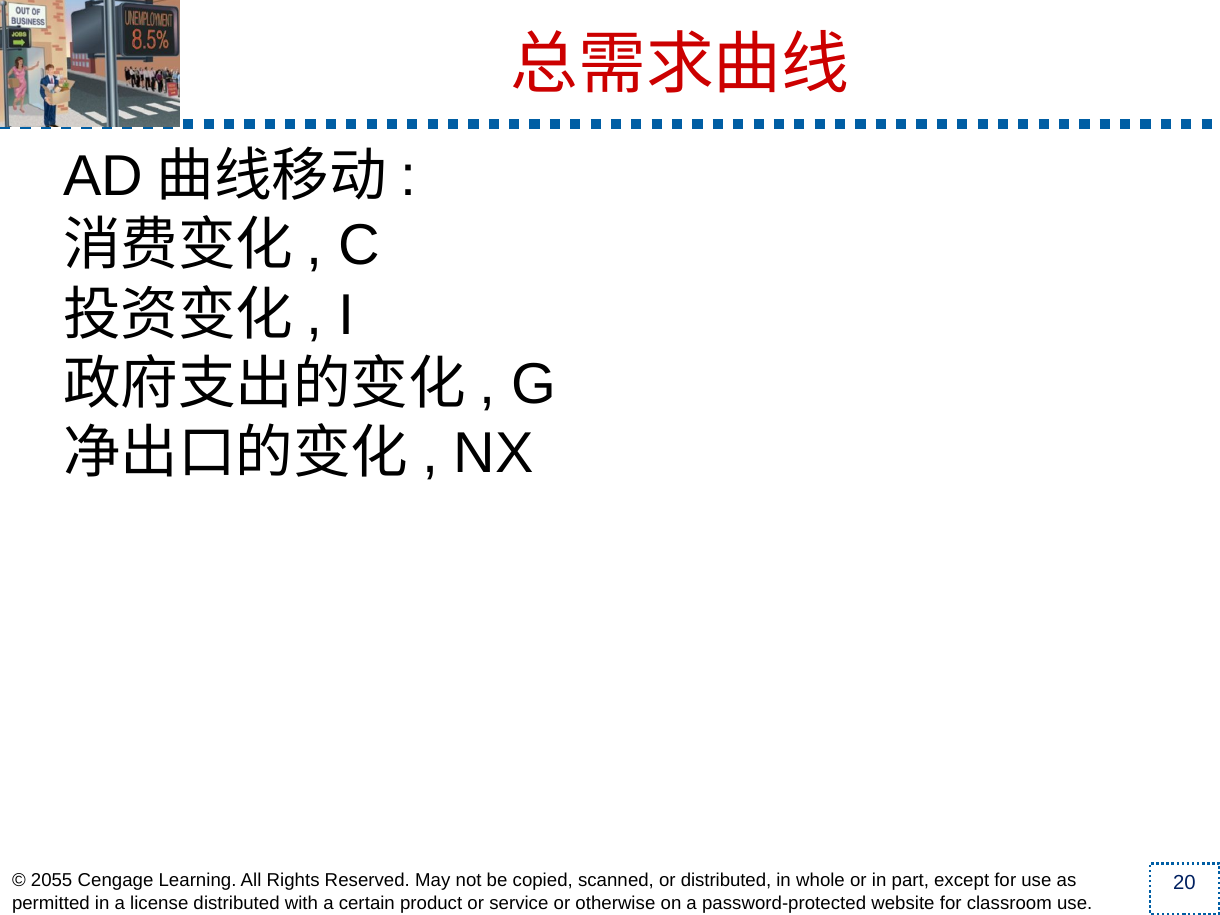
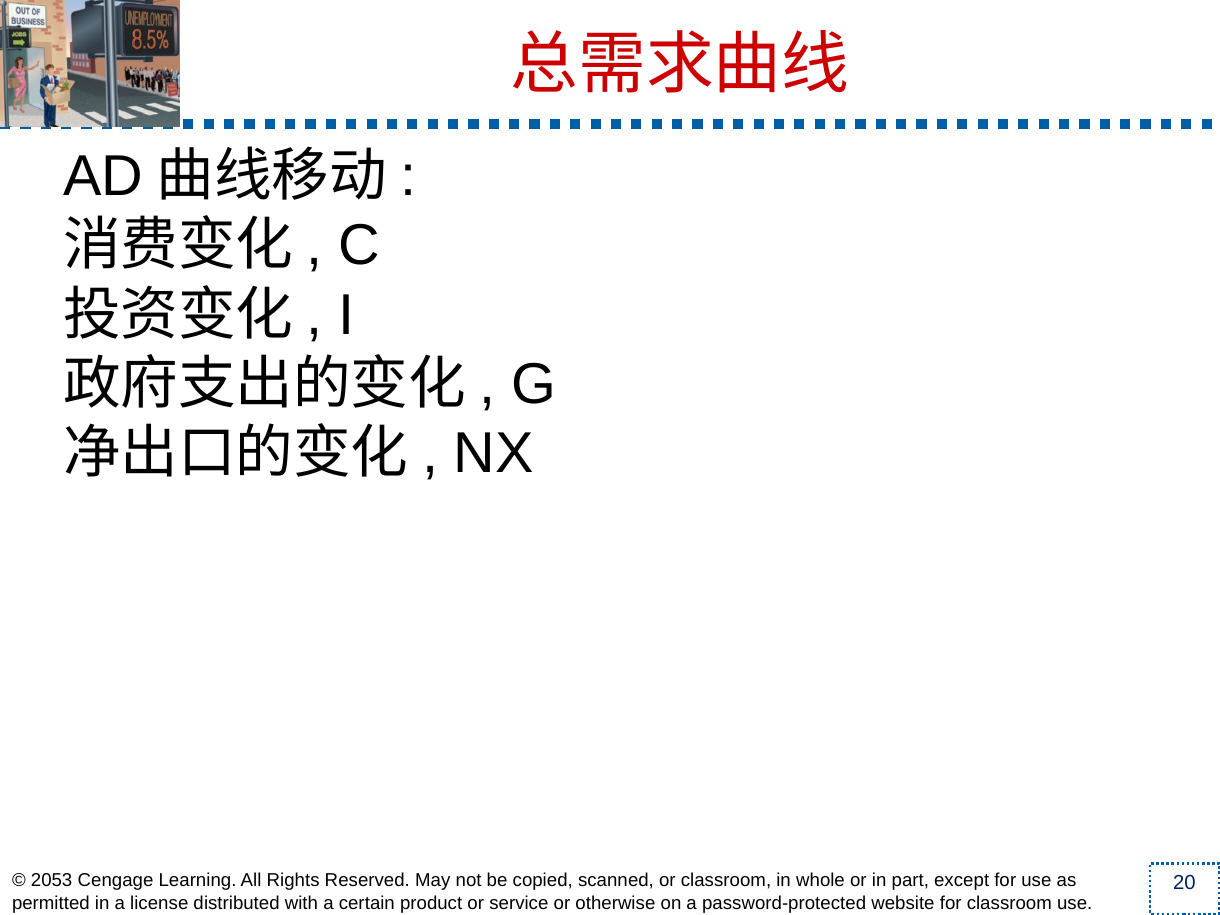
2055: 2055 -> 2053 (52, 881)
or distributed: distributed -> classroom (726, 881)
